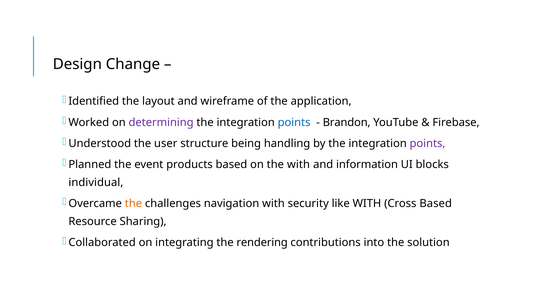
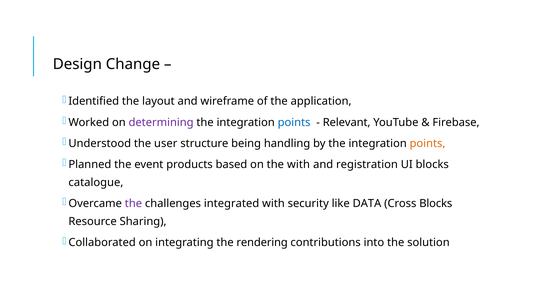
Brandon: Brandon -> Relevant (347, 122)
points colour: purple -> orange (428, 143)
information: information -> registration (367, 164)
individual: individual -> catalogue (96, 182)
the colour: orange -> purple (133, 203)
navigation: navigation -> integrated (232, 203)
like WITH: WITH -> DATA (367, 203)
Cross Based: Based -> Blocks (436, 203)
